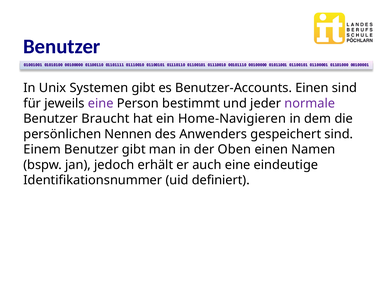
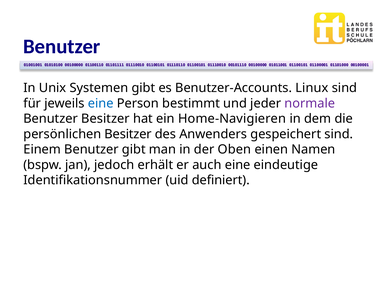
Benutzer-Accounts Einen: Einen -> Linux (312, 88)
eine colour: purple -> blue (101, 103)
Benutzer Braucht: Braucht -> Besitzer (105, 119)
persönlichen Nennen: Nennen -> Besitzer (128, 134)
